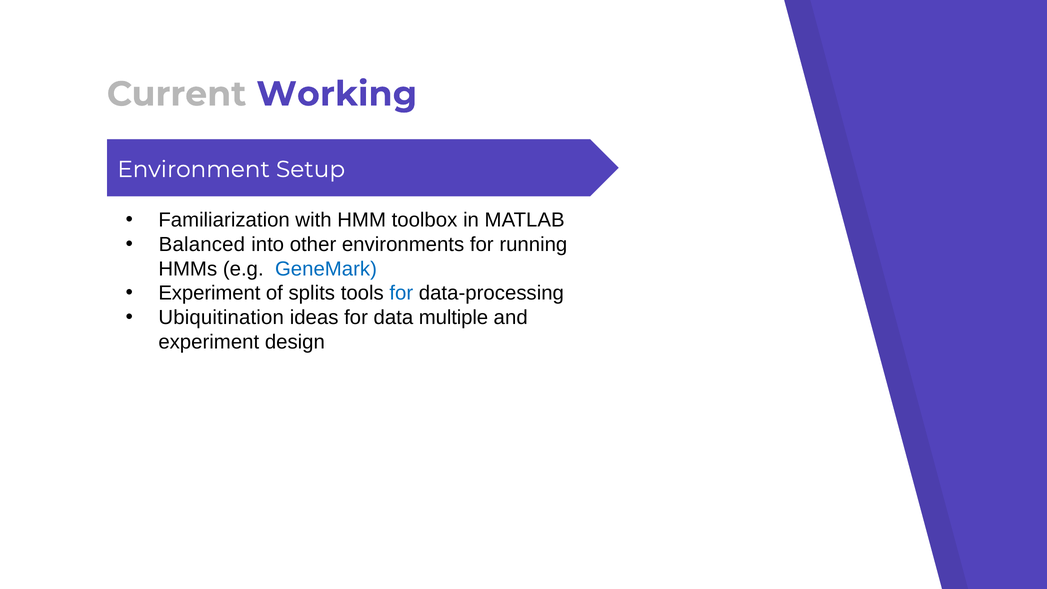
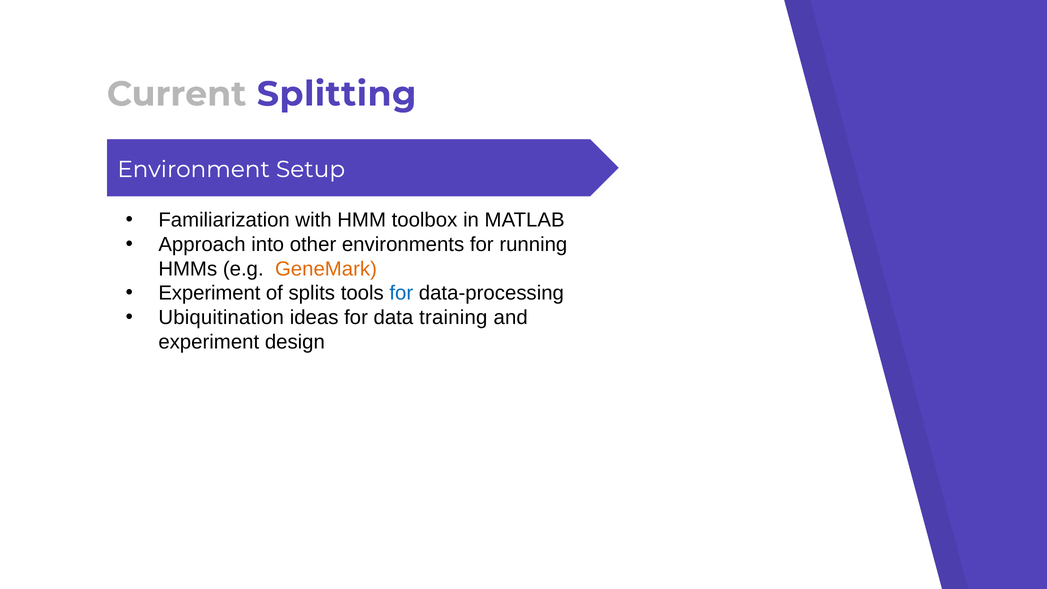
Working: Working -> Splitting (337, 94)
Balanced: Balanced -> Approach (202, 244)
GeneMark colour: blue -> orange (326, 269)
multiple: multiple -> training (453, 318)
